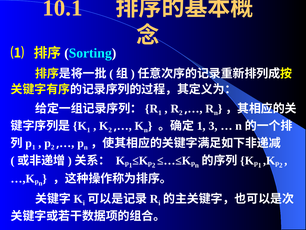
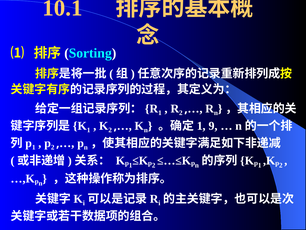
3: 3 -> 9 (213, 126)
